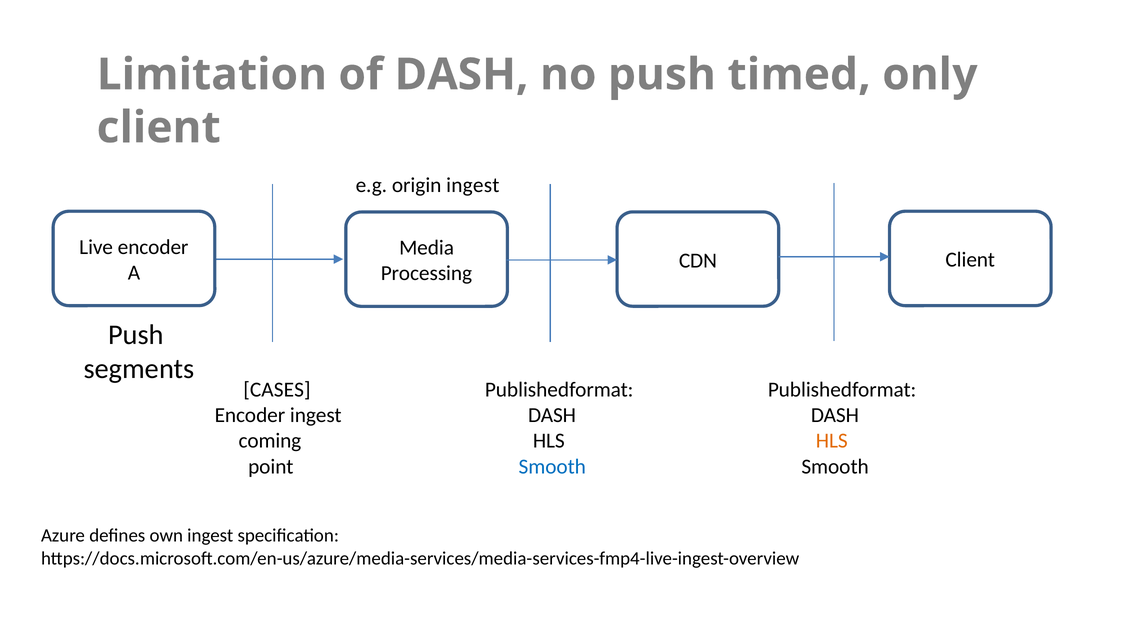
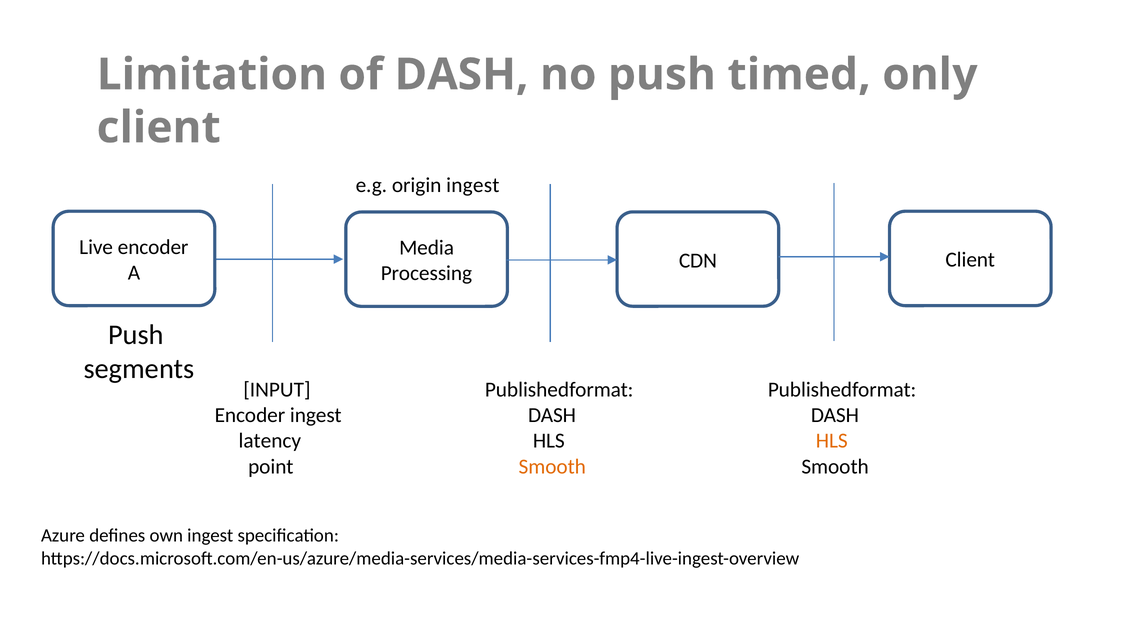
CASES: CASES -> INPUT (277, 390)
coming: coming -> latency (270, 441)
Smooth colour: blue -> orange (552, 467)
